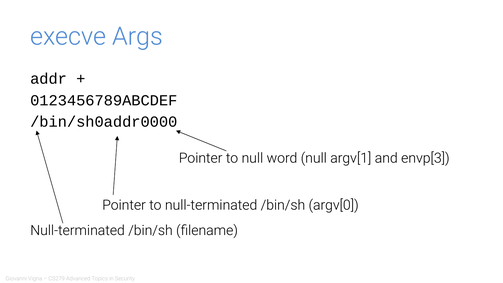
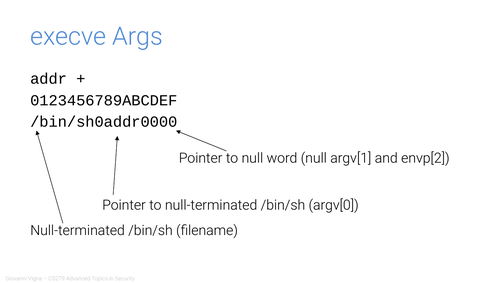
envp[3: envp[3 -> envp[2 (425, 158)
